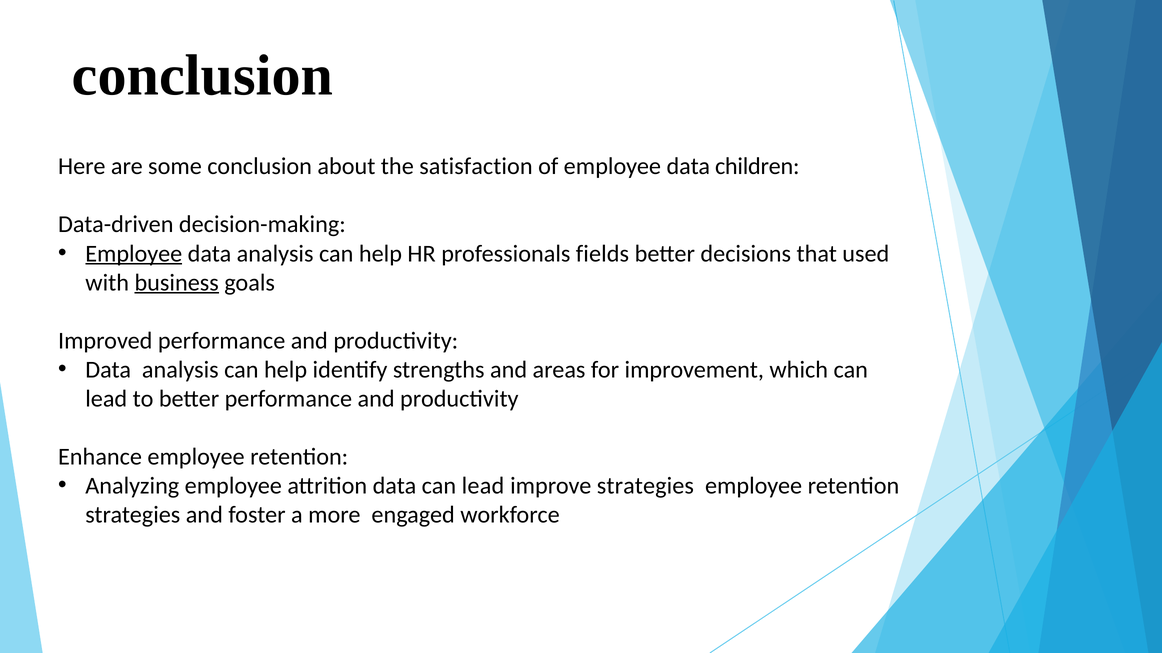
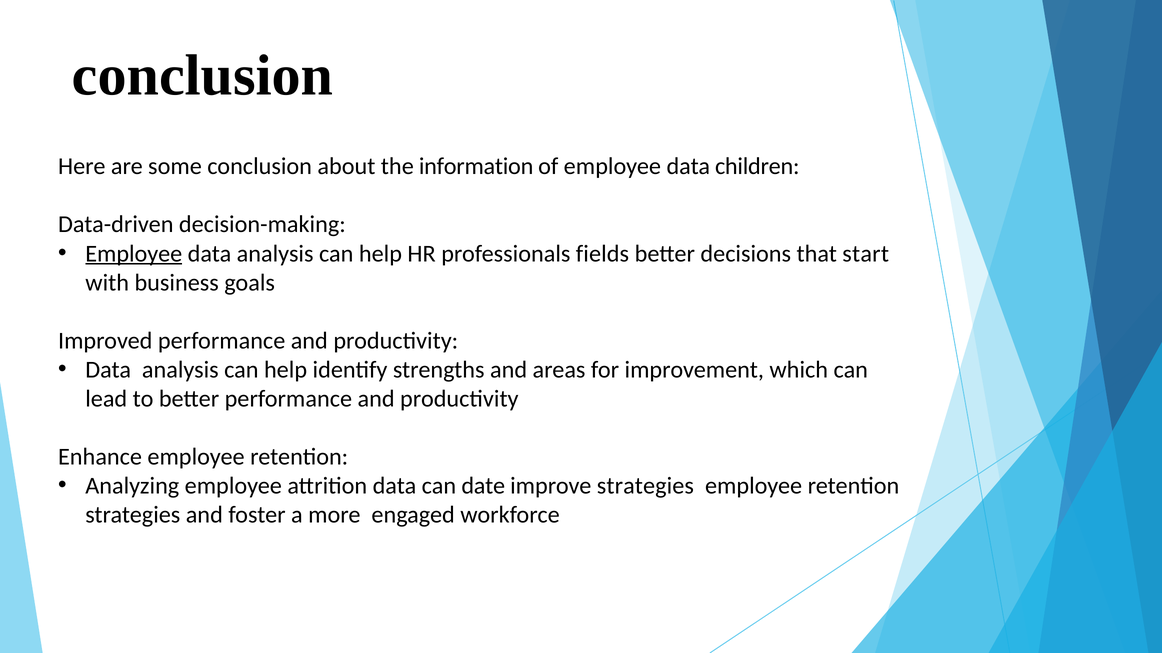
satisfaction: satisfaction -> information (476, 167)
used: used -> start (866, 254)
business underline: present -> none (177, 283)
data can lead: lead -> date (483, 486)
